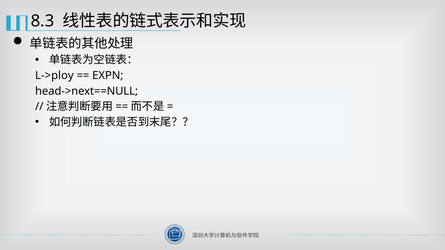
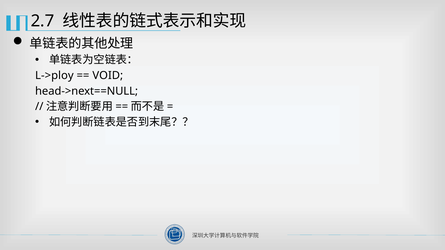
8.3: 8.3 -> 2.7 (43, 21)
EXPN: EXPN -> VOID (108, 76)
